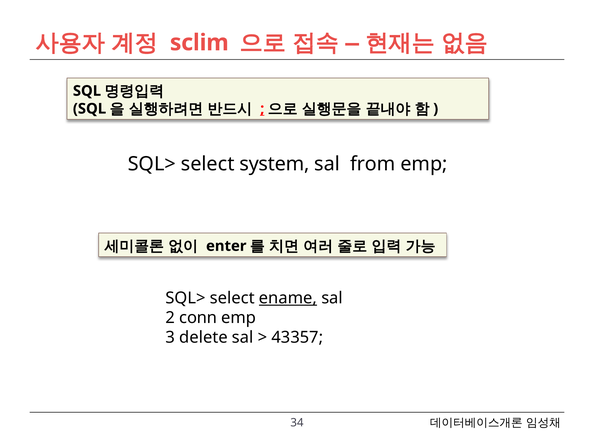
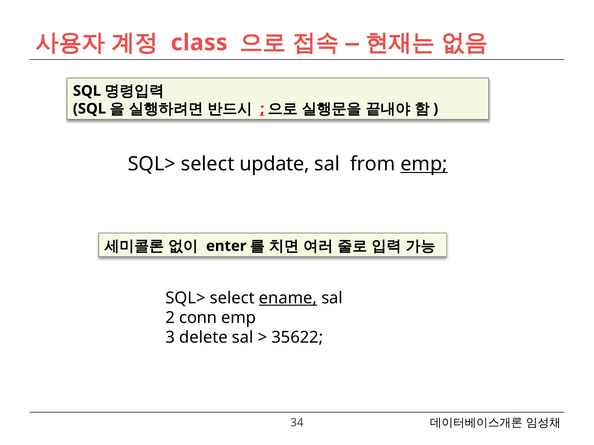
sclim: sclim -> class (199, 43)
system: system -> update (274, 164)
emp underline: none -> present (424, 164)
43357: 43357 -> 35622 (297, 338)
